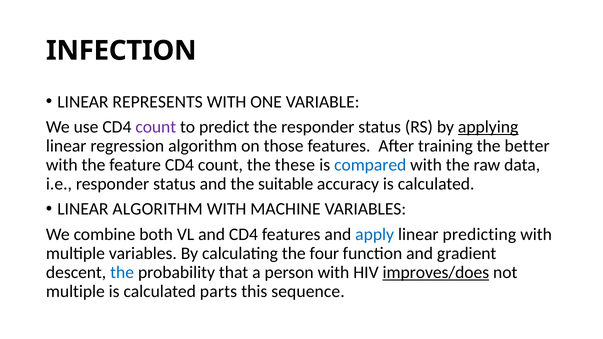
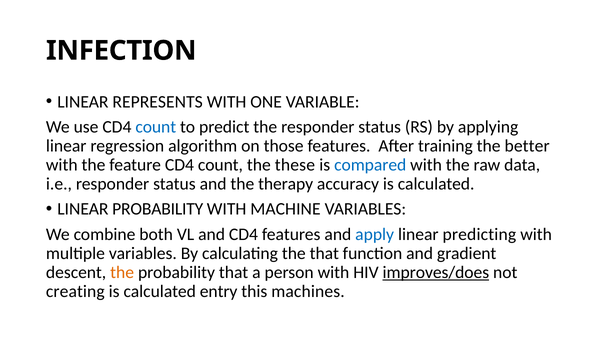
count colour: purple -> blue (156, 127)
applying underline: present -> none (488, 127)
suitable: suitable -> therapy (286, 184)
LINEAR ALGORITHM: ALGORITHM -> PROBABILITY (158, 209)
the four: four -> that (324, 254)
the colour: blue -> orange (122, 272)
multiple: multiple -> creating (75, 291)
parts: parts -> entry (219, 291)
sequence: sequence -> machines (308, 291)
